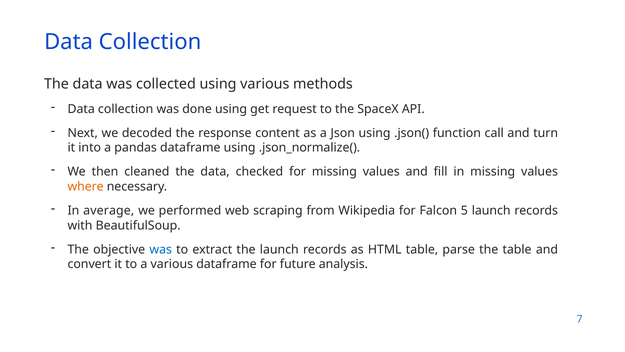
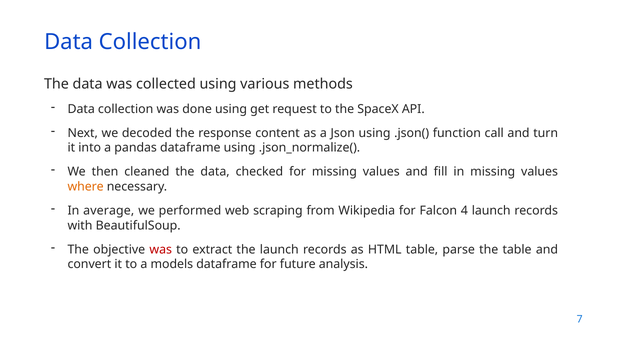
5: 5 -> 4 (464, 210)
was colour: blue -> red (161, 249)
a various: various -> models (172, 264)
